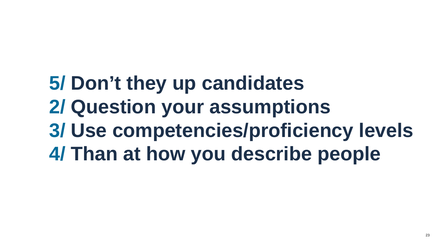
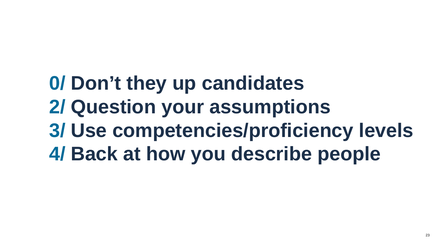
5/: 5/ -> 0/ (57, 84)
Than: Than -> Back (94, 154)
